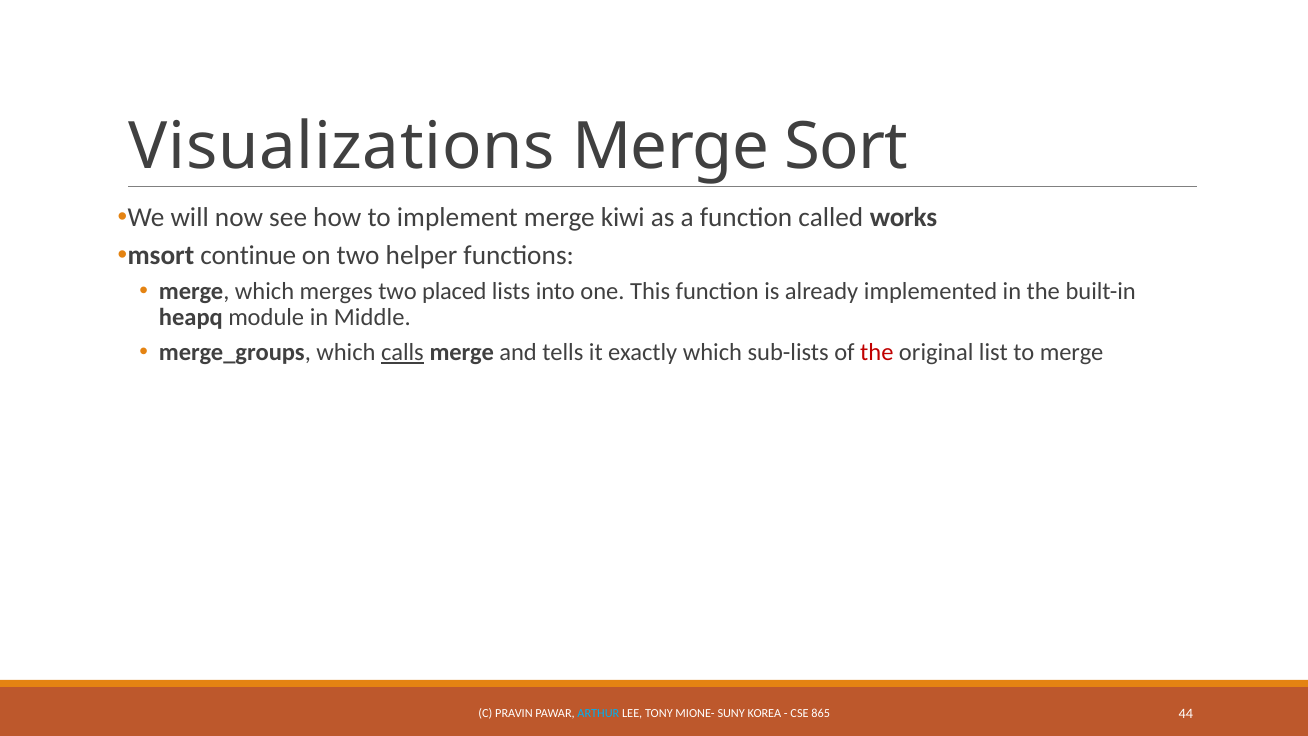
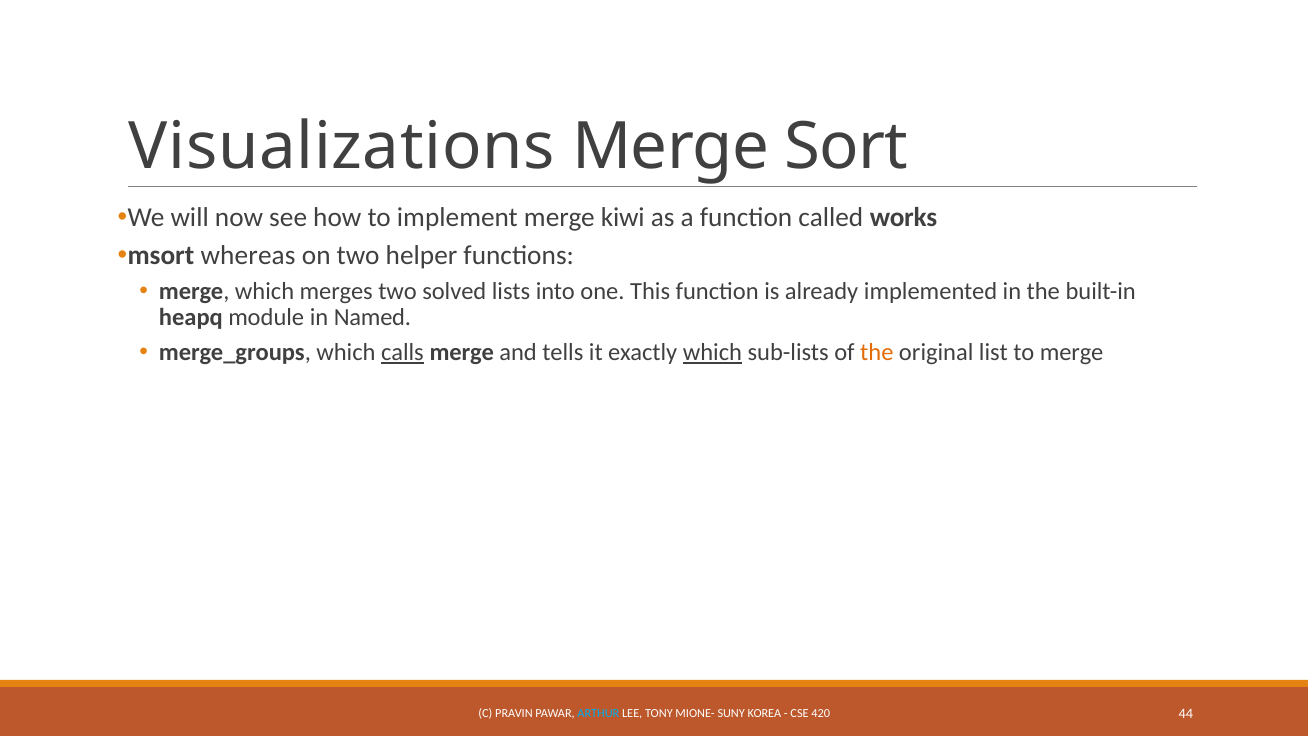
continue: continue -> whereas (248, 255)
placed: placed -> solved (454, 291)
Middle: Middle -> Named (372, 318)
which underline: none -> present (712, 352)
the colour: red -> orange (877, 352)
865: 865 -> 420 (821, 713)
